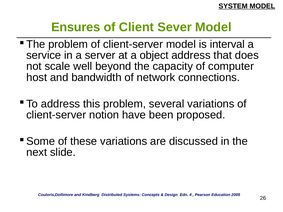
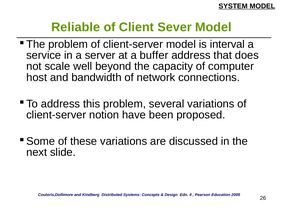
Ensures: Ensures -> Reliable (76, 27)
object: object -> buffer (154, 55)
